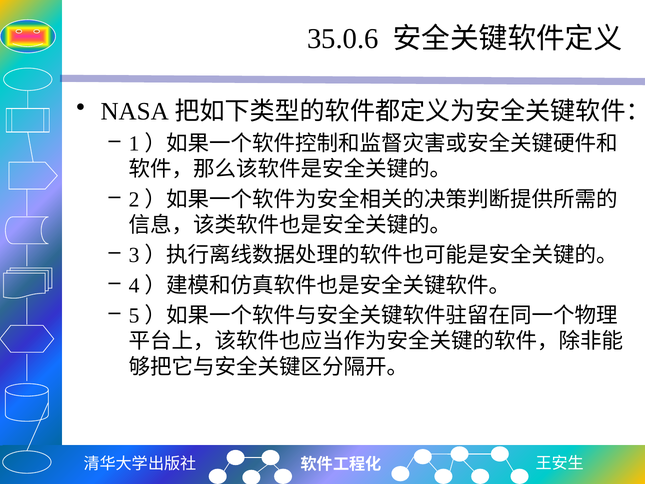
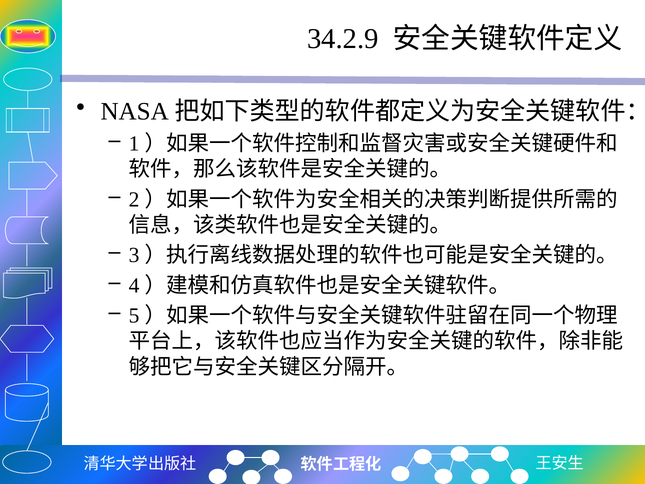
35.0.6: 35.0.6 -> 34.2.9 (343, 39)
